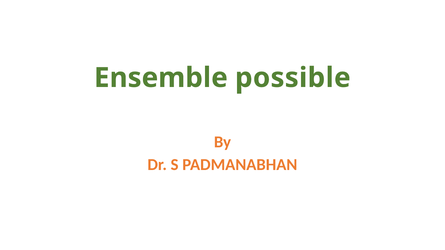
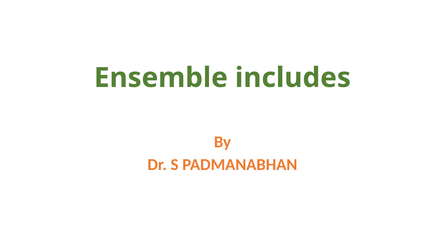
possible: possible -> includes (293, 78)
